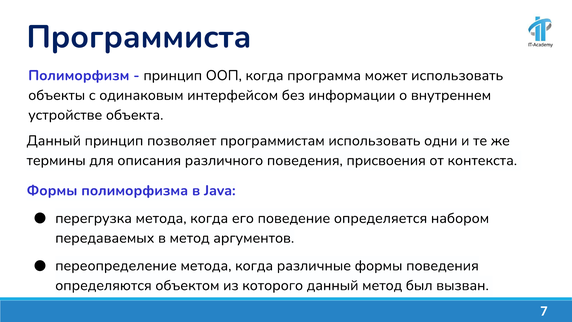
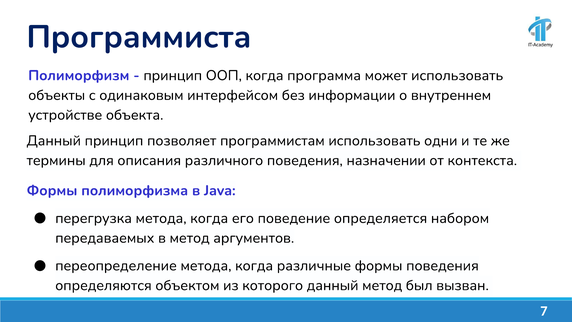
присвоения: присвоения -> назначении (386, 160)
